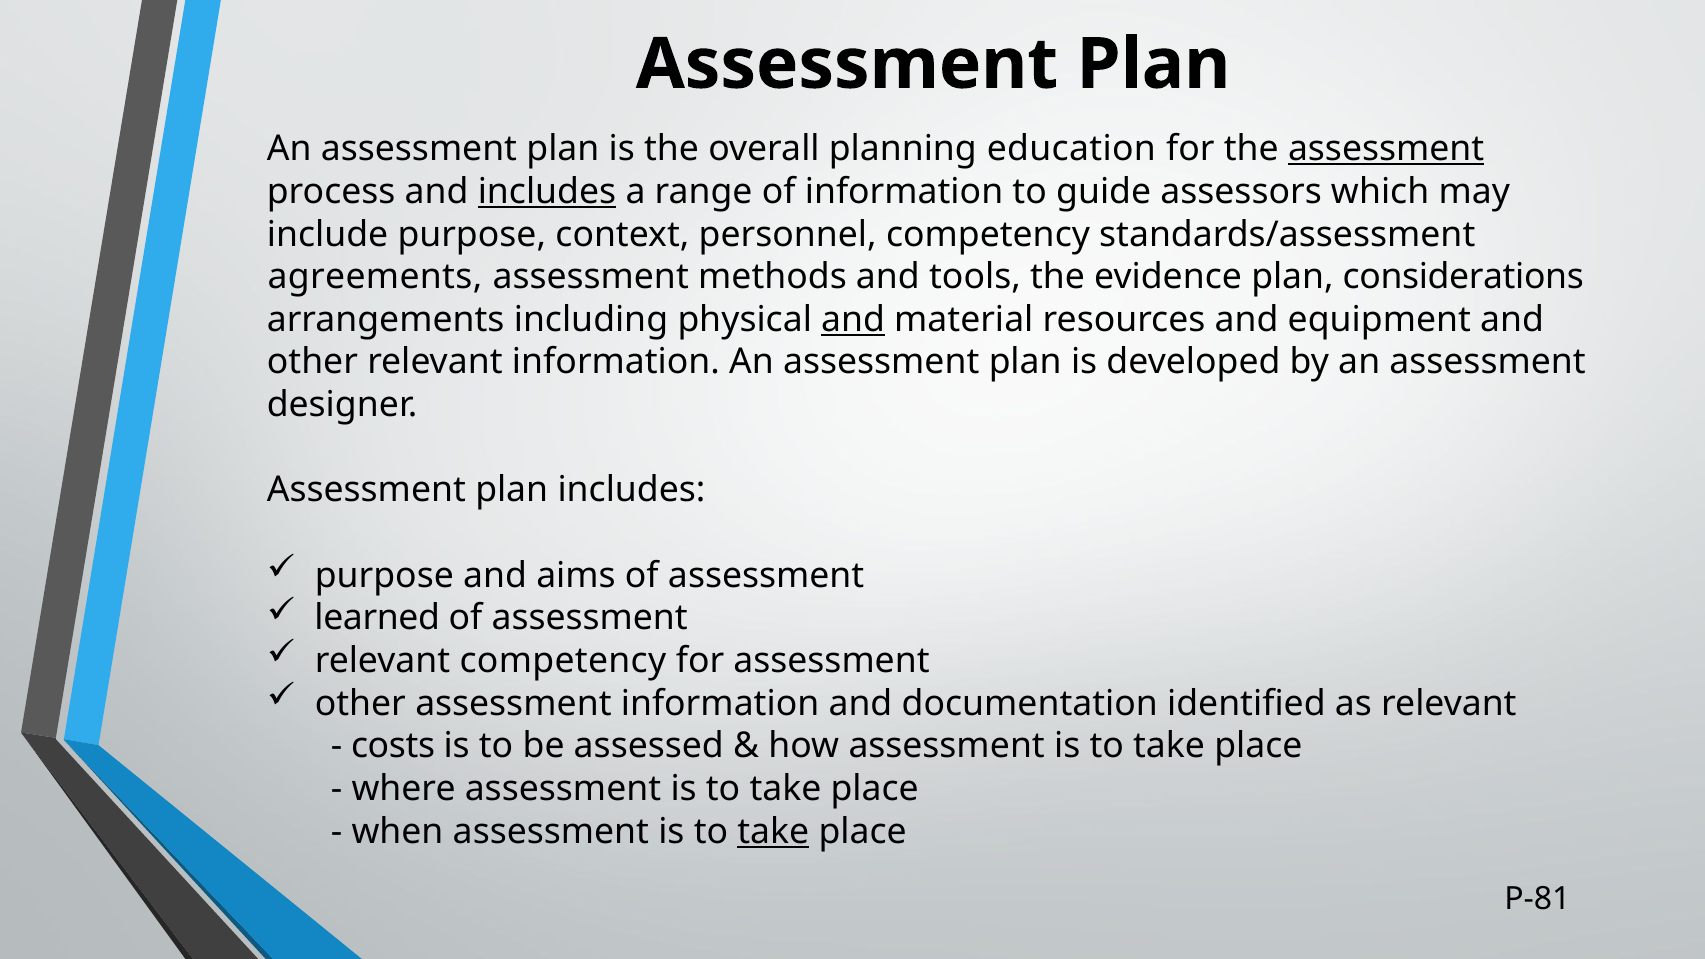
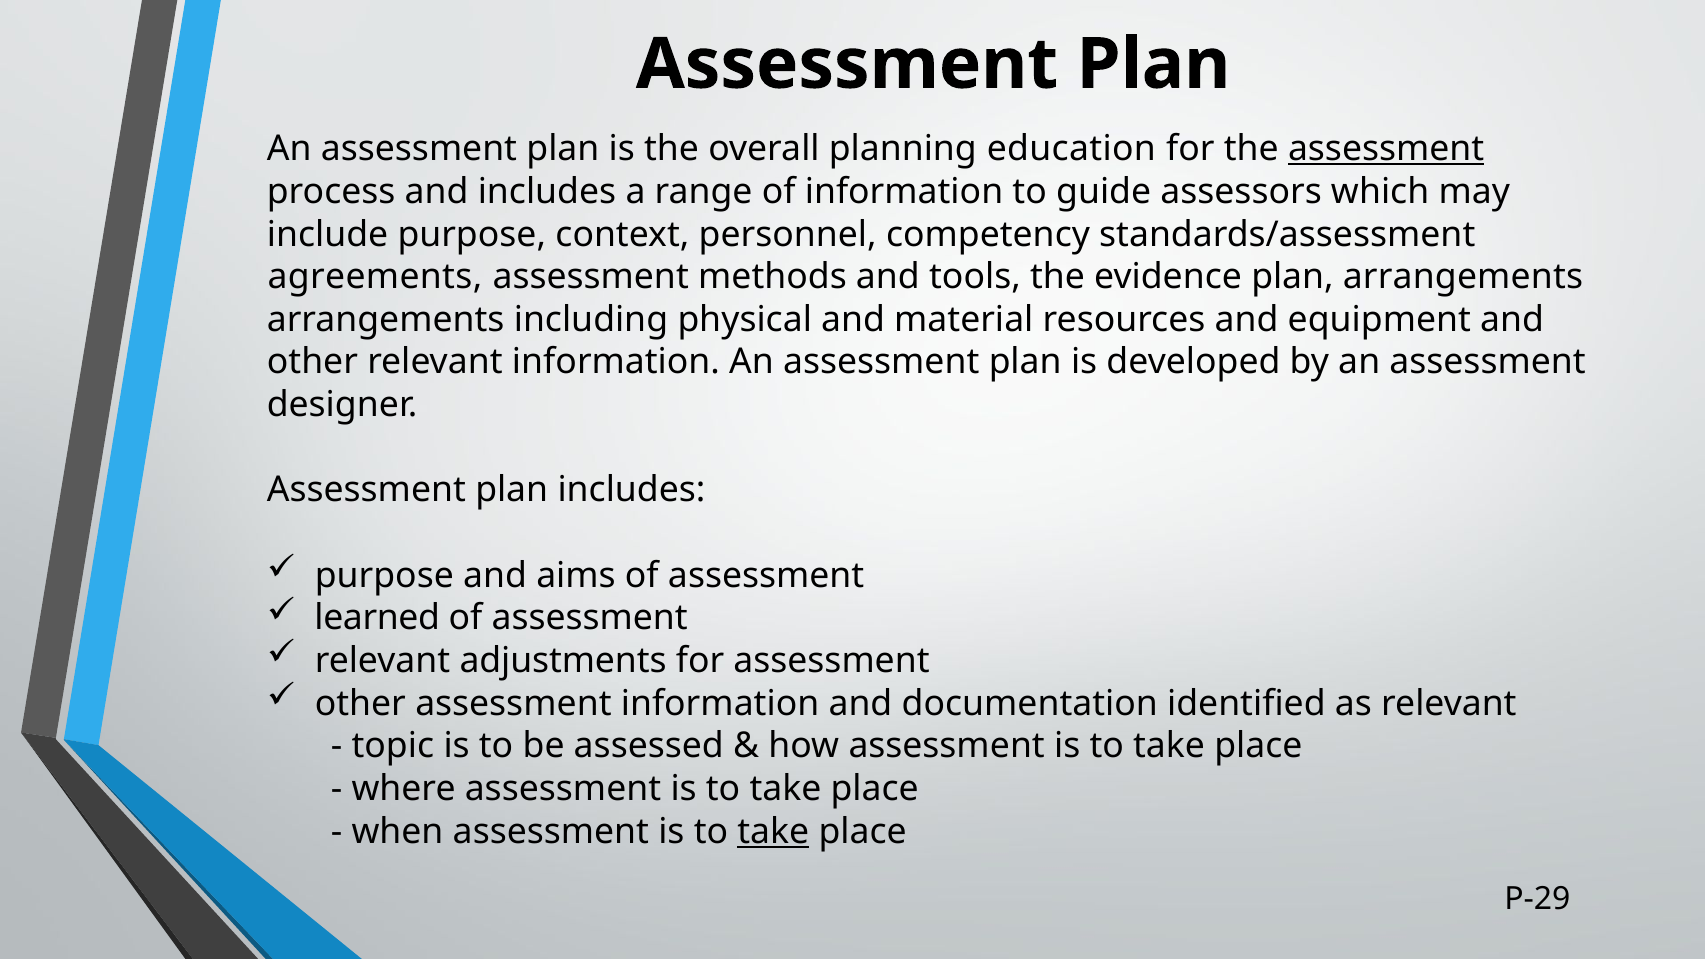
includes underline: present -> none (547, 192)
plan considerations: considerations -> arrangements (1463, 277)
and underline: present -> none (853, 320)
relevant competency: competency -> adjustments (563, 661)
costs: costs -> topic (393, 746)
P-81: P-81 -> P-29 (1537, 899)
